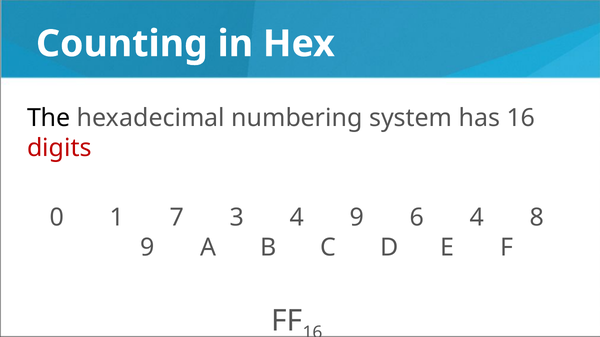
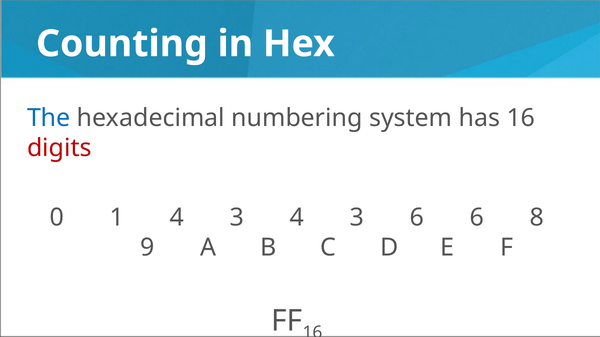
The colour: black -> blue (49, 118)
1 7: 7 -> 4 (177, 218)
3 4 9: 9 -> 3 (357, 218)
6 4: 4 -> 6 (477, 218)
